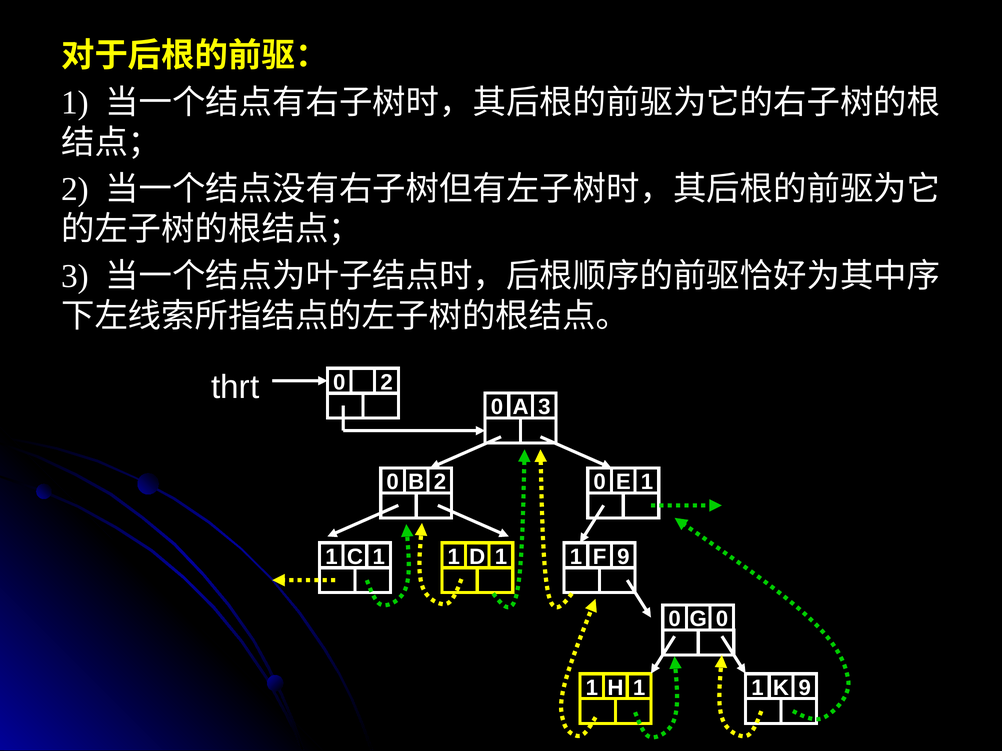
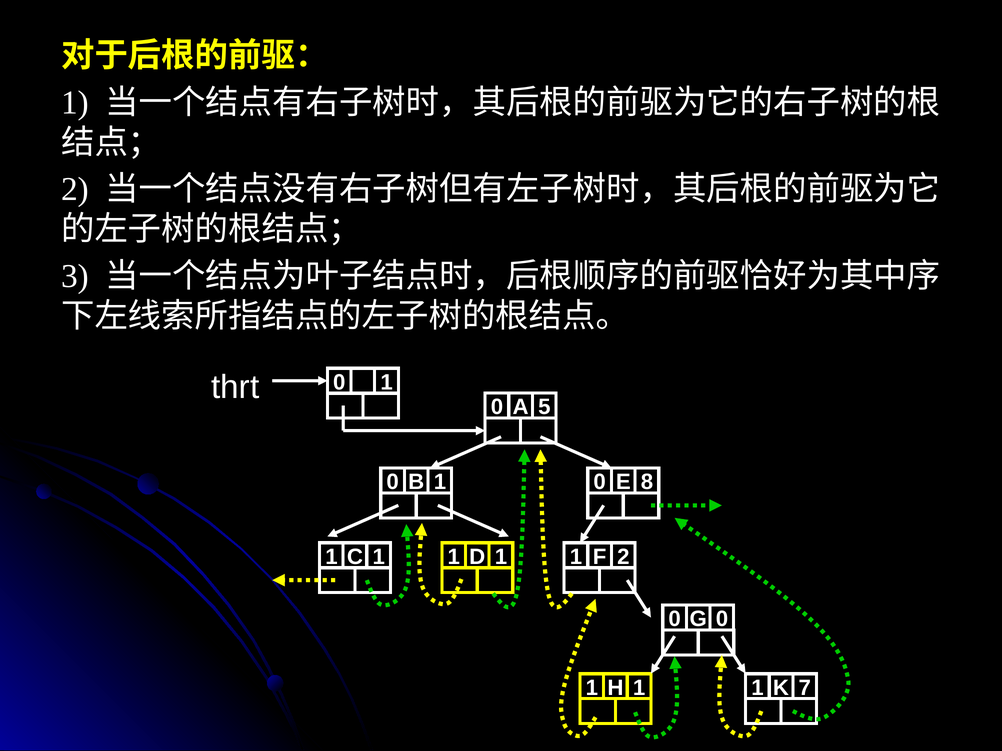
2: 2 -> 1 (387, 382)
A 3: 3 -> 5 (544, 407)
B 2: 2 -> 1 (440, 482)
E 1: 1 -> 8 (647, 482)
F 9: 9 -> 2 (623, 557)
9: 9 -> 7 (805, 688)
